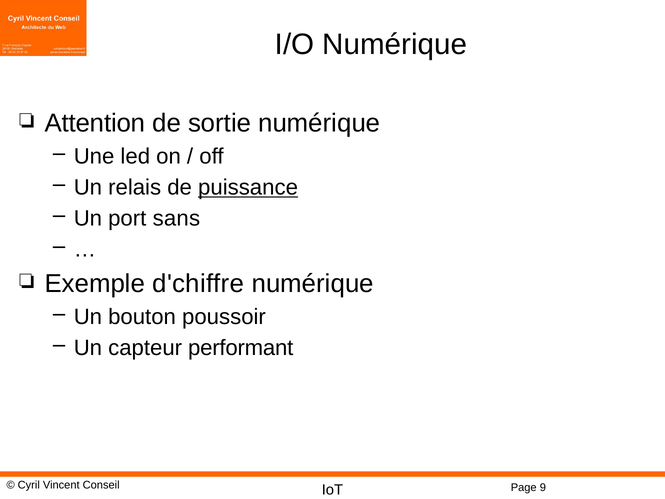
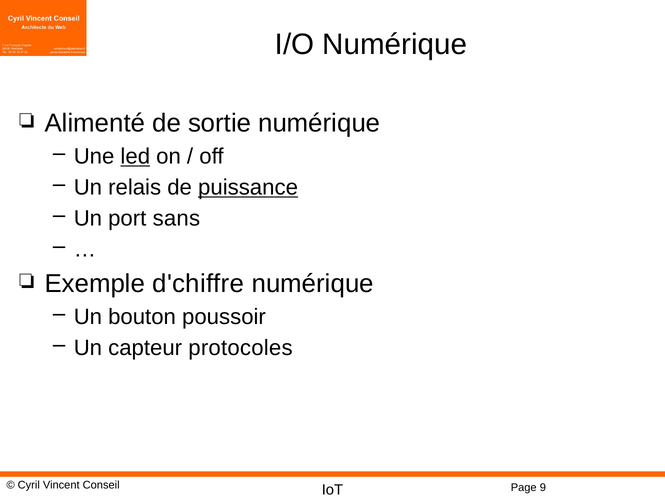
Attention: Attention -> Alimenté (95, 123)
led underline: none -> present (135, 156)
performant: performant -> protocoles (240, 348)
